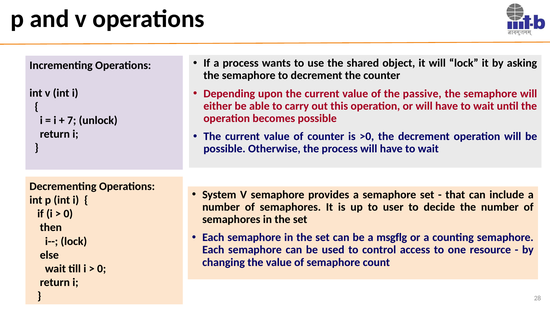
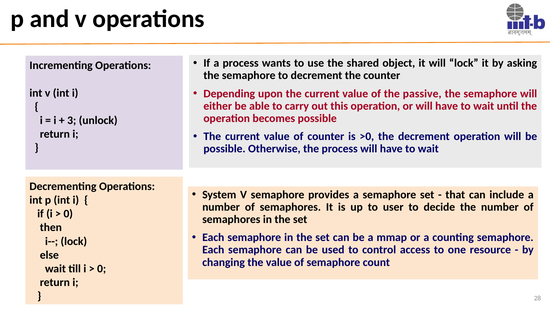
7: 7 -> 3 (72, 121)
msgflg: msgflg -> mmap (392, 238)
